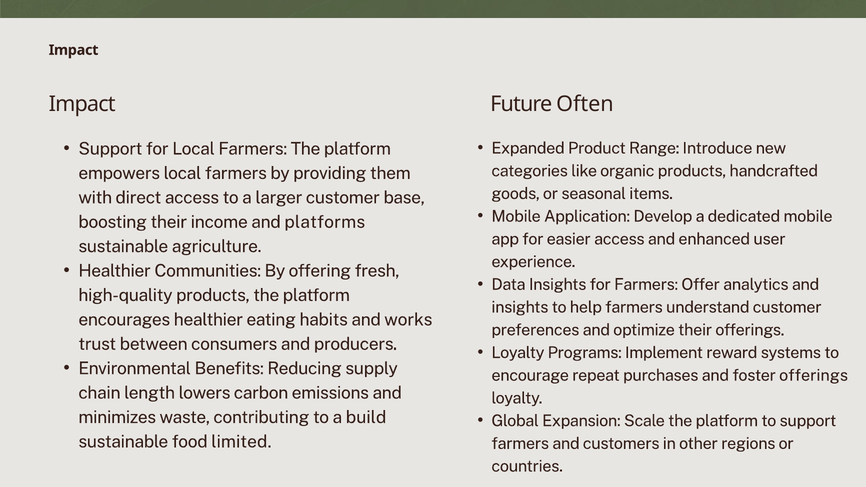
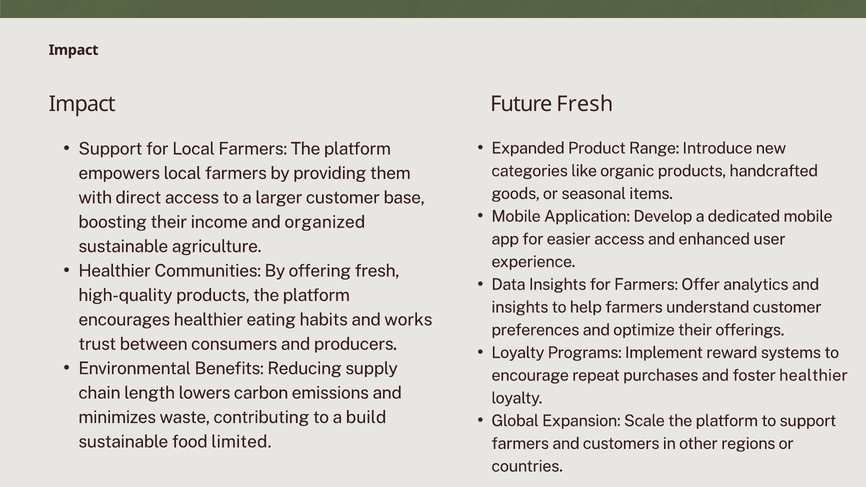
Future Often: Often -> Fresh (585, 104)
platforms: platforms -> organized (325, 222)
foster offerings: offerings -> healthier (813, 375)
